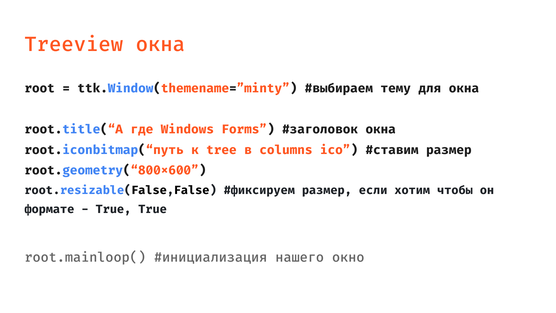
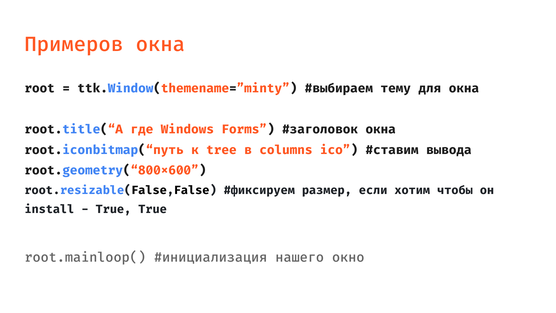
Treeview: Treeview -> Примеров (74, 45)
размер: размер -> вывода (449, 150)
формате: формате -> install (49, 209)
